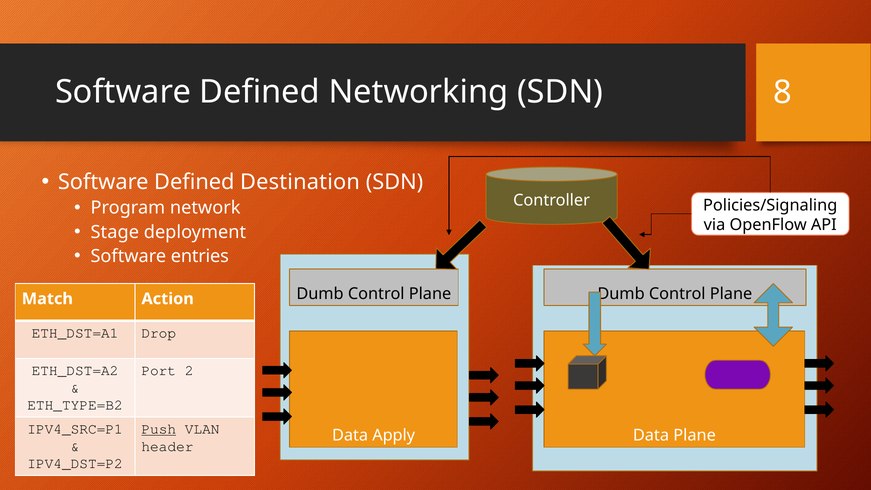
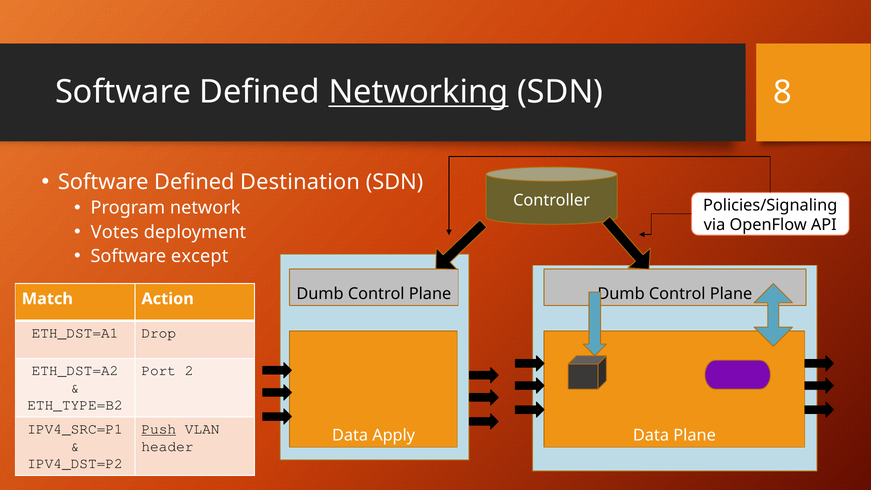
Networking underline: none -> present (419, 92)
Stage: Stage -> Votes (115, 232)
entries: entries -> except (200, 256)
